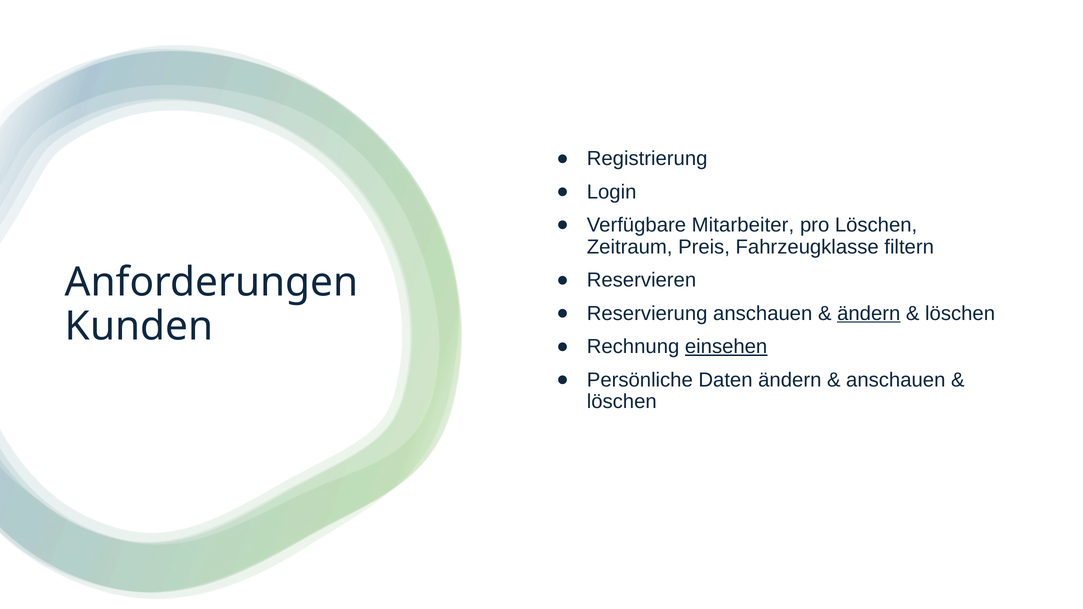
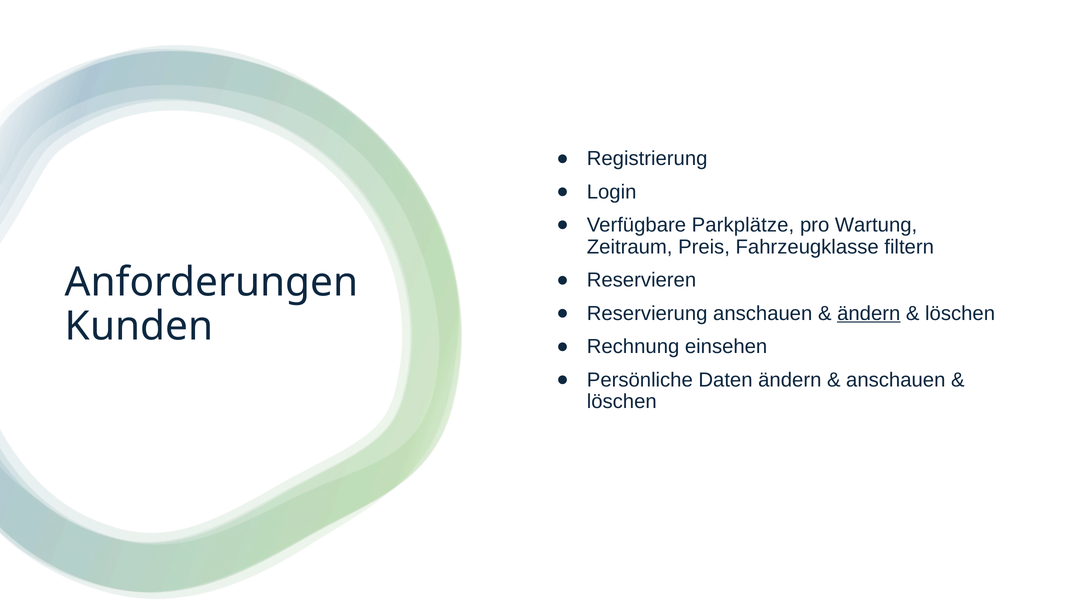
Mitarbeiter: Mitarbeiter -> Parkplätze (743, 225)
pro Löschen: Löschen -> Wartung (876, 225)
einsehen underline: present -> none (726, 347)
